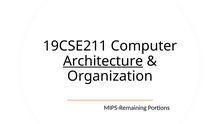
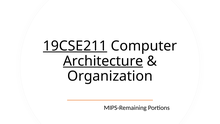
19CSE211 underline: none -> present (75, 46)
